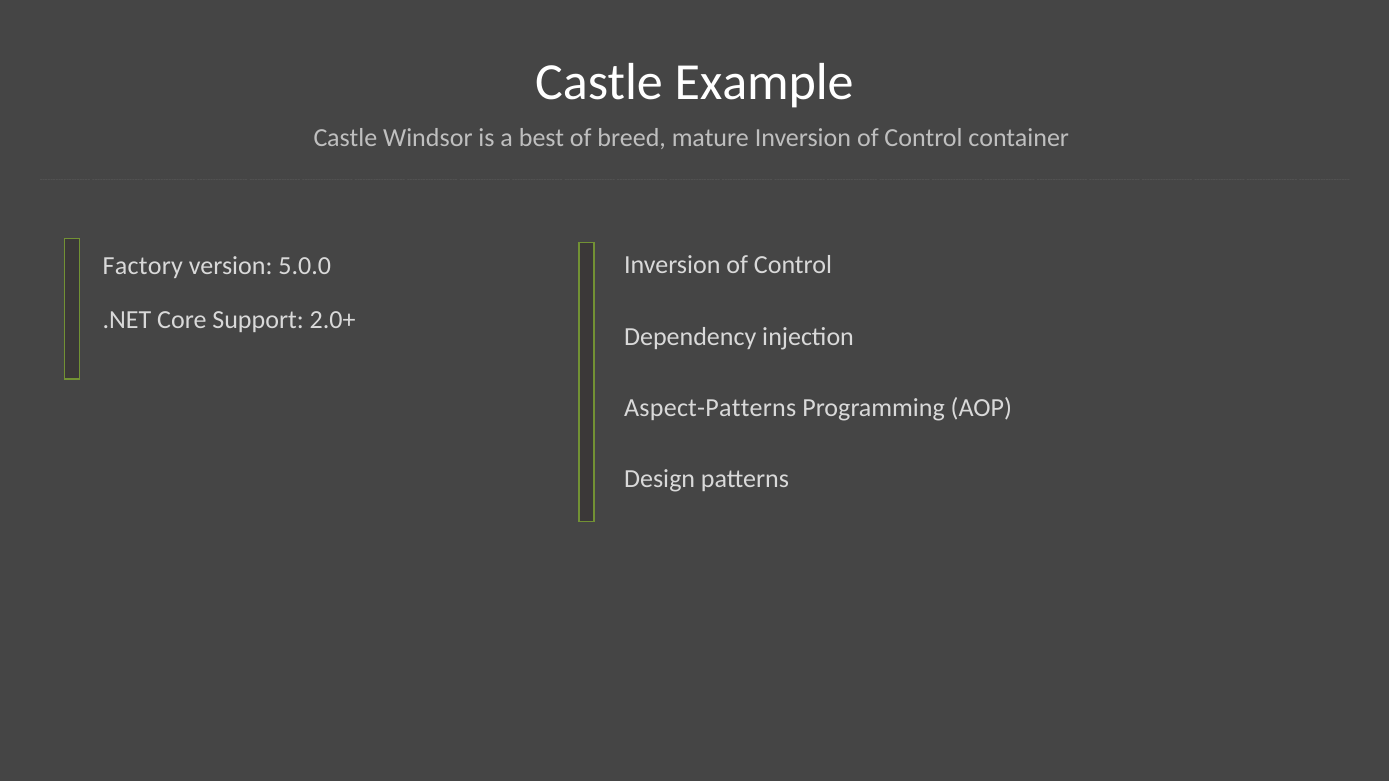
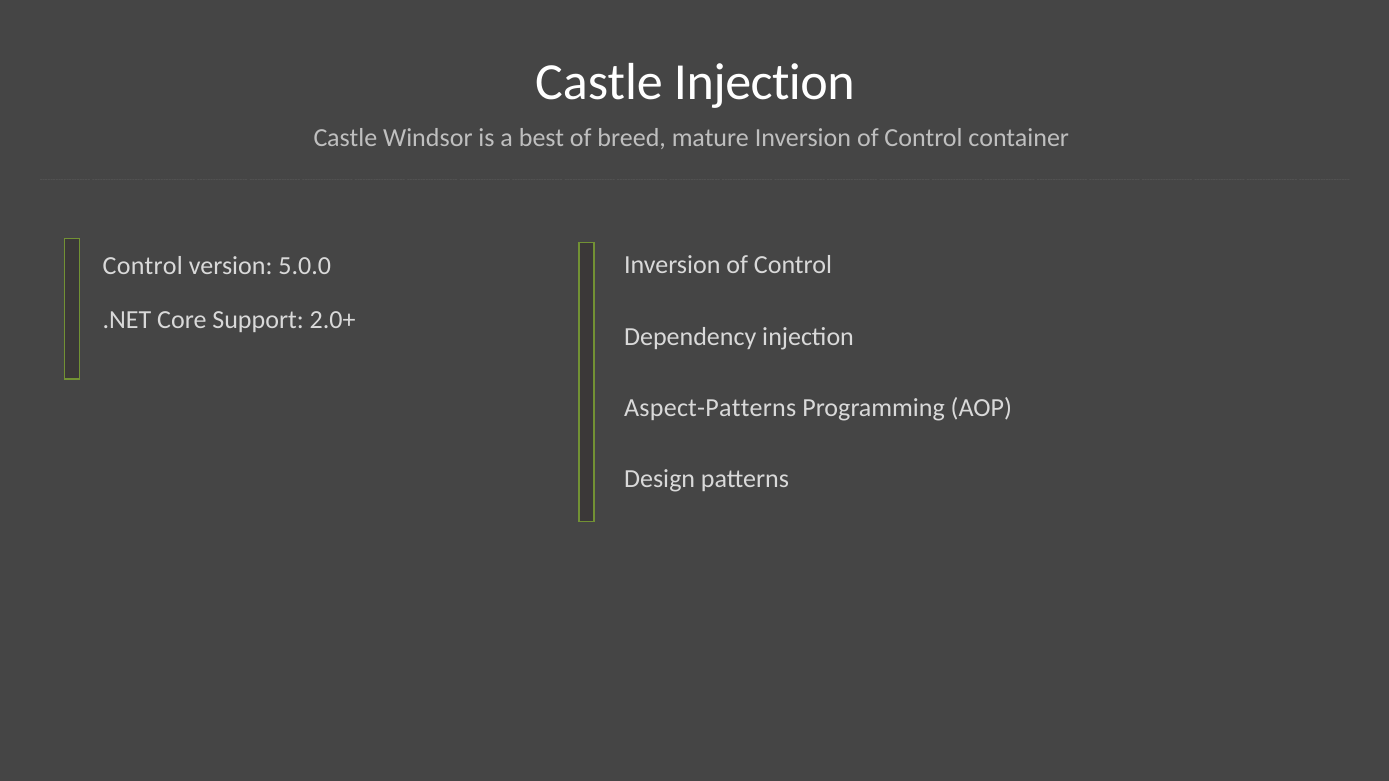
Castle Example: Example -> Injection (764, 82)
Factory: Factory -> Control (143, 266)
